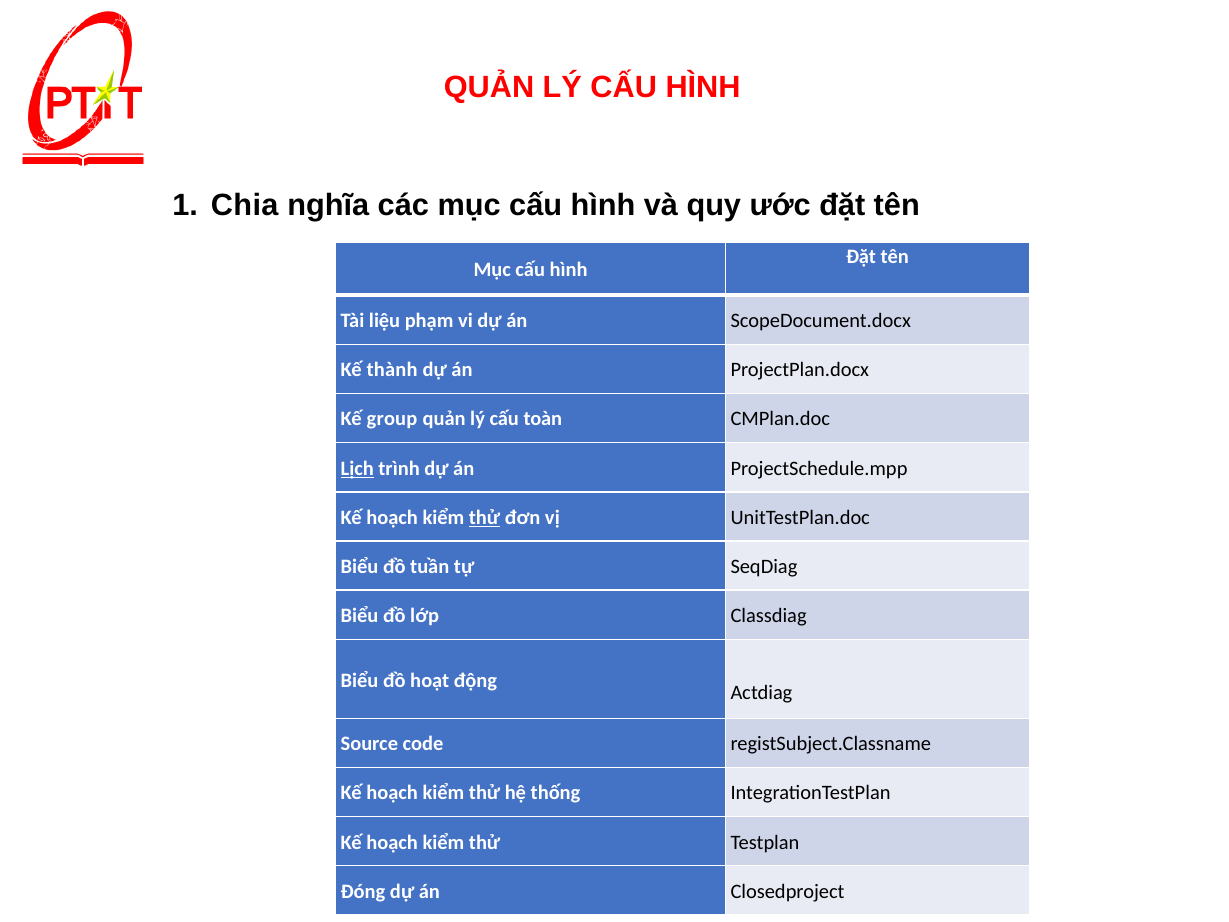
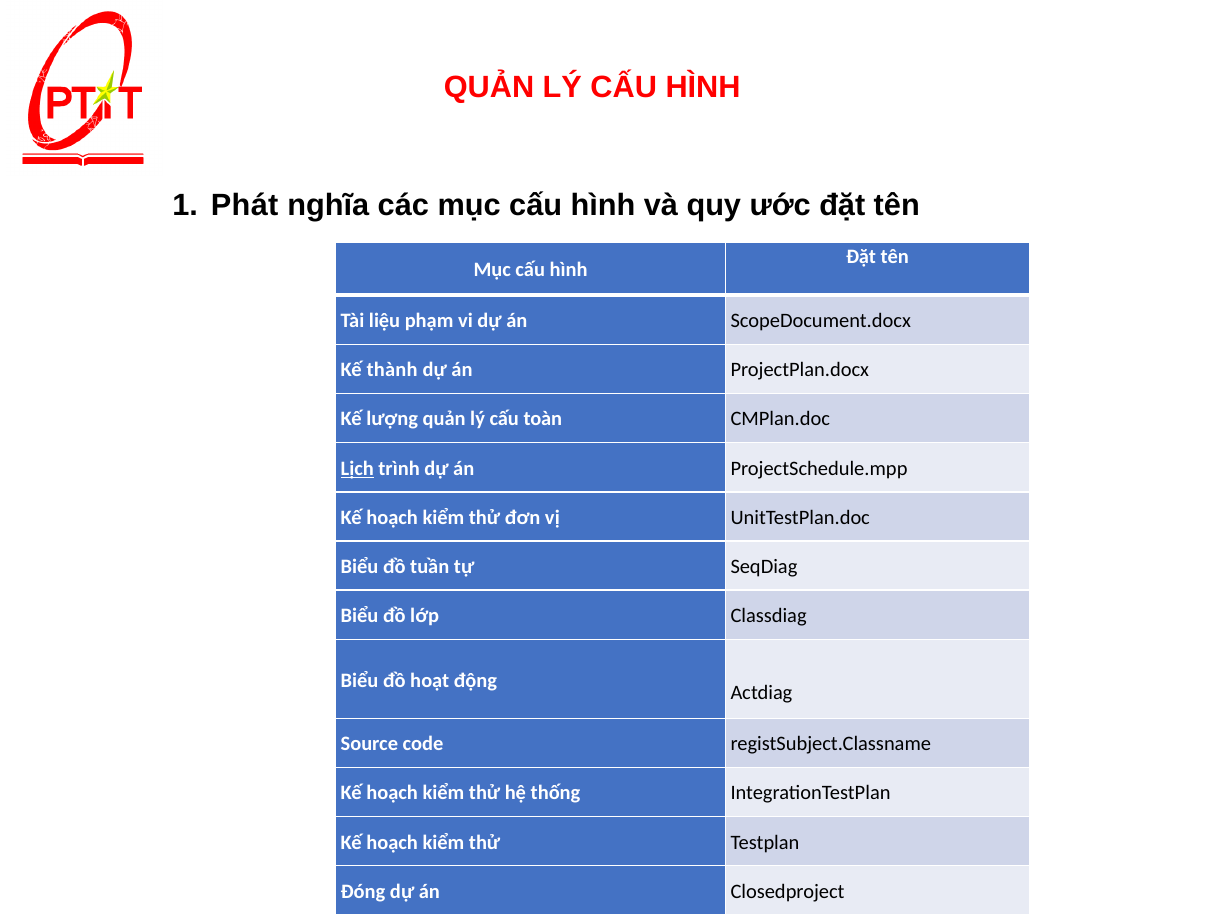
Chia: Chia -> Phát (245, 205)
group: group -> lượng (392, 419)
thử underline: present -> none (485, 517)
